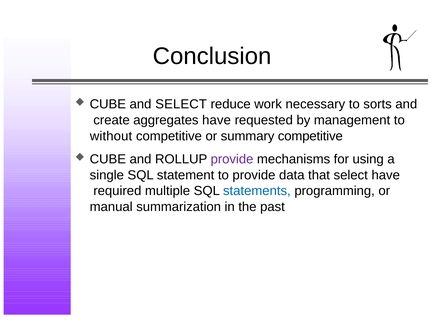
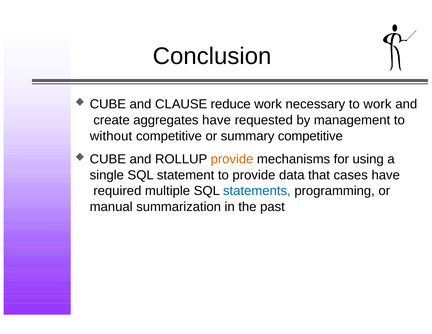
and SELECT: SELECT -> CLAUSE (181, 104)
to sorts: sorts -> work (377, 104)
provide colour: purple -> orange (232, 159)
that select: select -> cases (351, 175)
